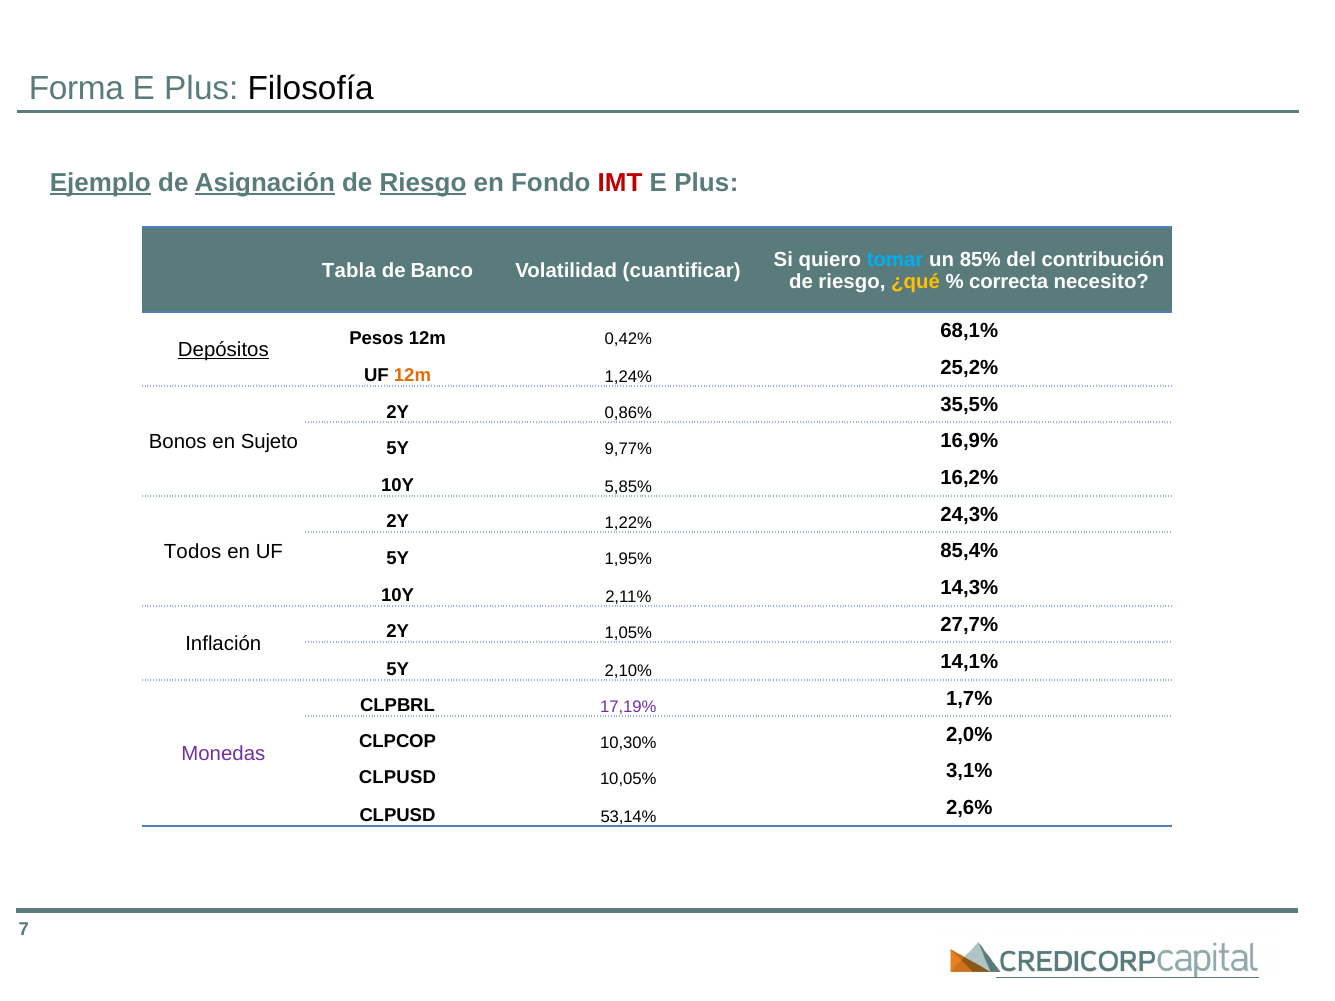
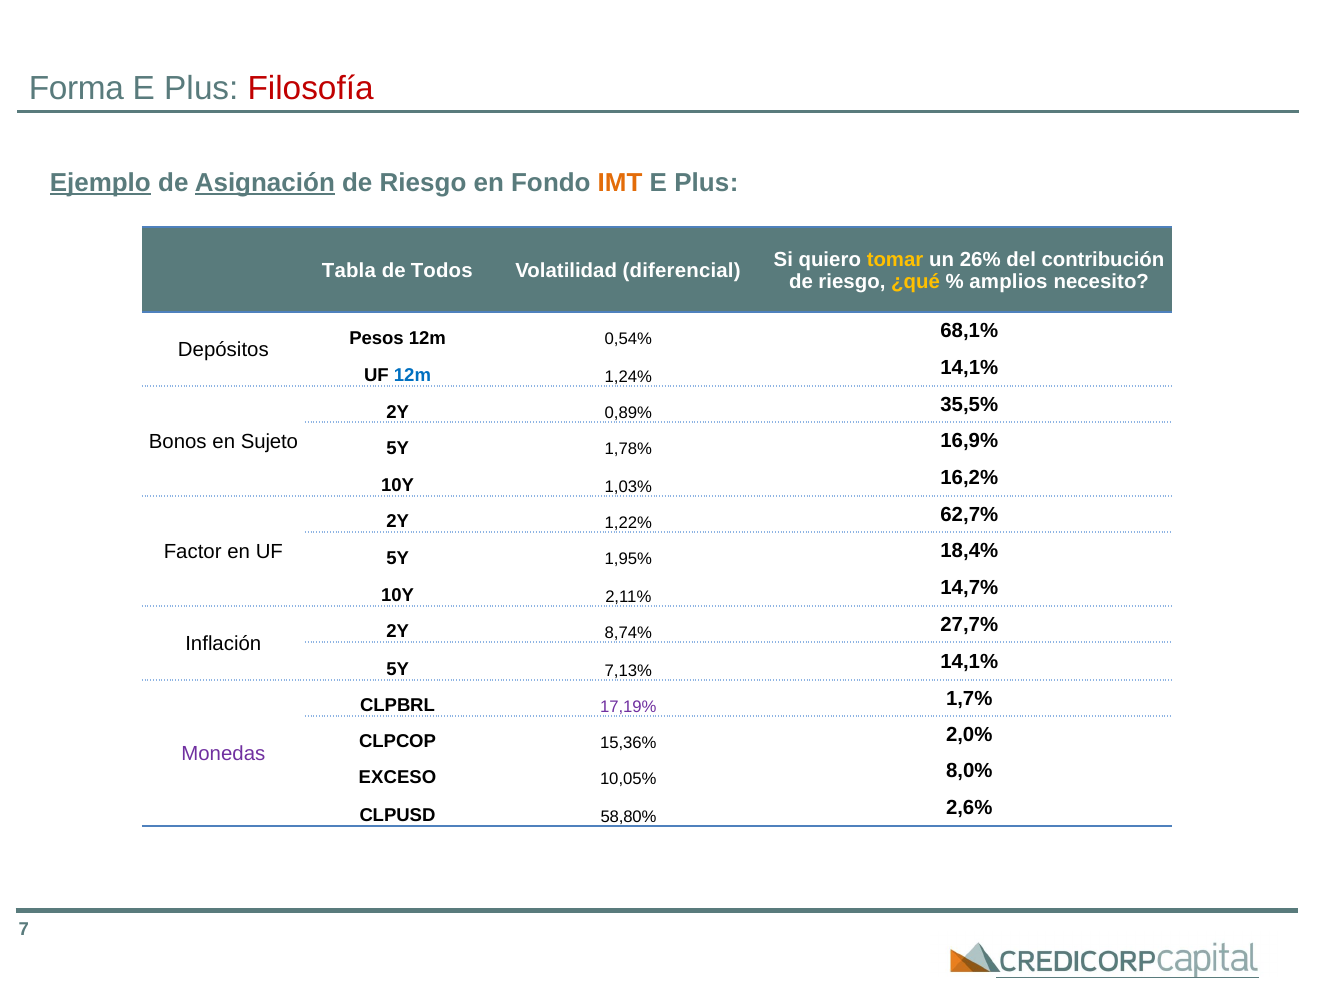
Filosofía colour: black -> red (311, 88)
Riesgo underline: present -> none (423, 183)
IMT colour: red -> orange (620, 183)
tomar colour: light blue -> yellow (895, 259)
85%: 85% -> 26% (980, 259)
Banco: Banco -> Todos (442, 271)
cuantificar: cuantificar -> diferencial (682, 271)
correcta: correcta -> amplios (1008, 282)
0,42%: 0,42% -> 0,54% (628, 339)
Depósitos underline: present -> none (223, 350)
12m colour: orange -> blue (412, 376)
1,24% 25,2%: 25,2% -> 14,1% (969, 368)
0,86%: 0,86% -> 0,89% (628, 413)
9,77%: 9,77% -> 1,78% (628, 449)
5,85%: 5,85% -> 1,03% (628, 487)
24,3%: 24,3% -> 62,7% (969, 515)
Todos: Todos -> Factor (193, 552)
85,4%: 85,4% -> 18,4% (969, 551)
14,3%: 14,3% -> 14,7% (969, 588)
1,05%: 1,05% -> 8,74% (628, 633)
2,10%: 2,10% -> 7,13% (628, 671)
10,30%: 10,30% -> 15,36% (628, 743)
CLPUSD: CLPUSD -> EXCESO (397, 778)
3,1%: 3,1% -> 8,0% (969, 771)
53,14%: 53,14% -> 58,80% (628, 817)
